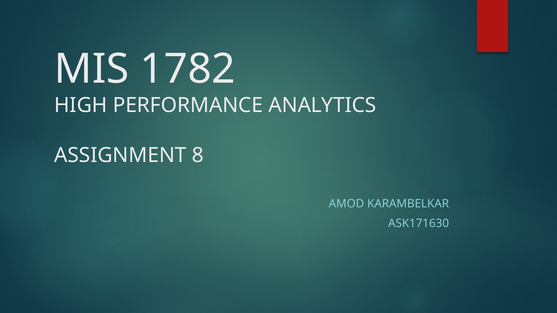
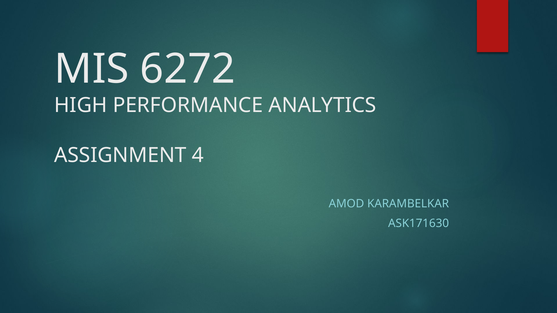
1782: 1782 -> 6272 (188, 69)
8: 8 -> 4 (198, 155)
